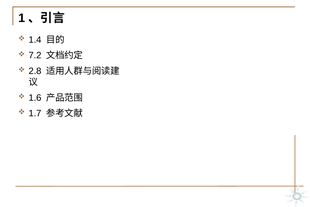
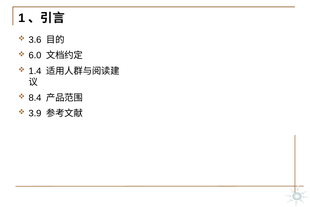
1.4: 1.4 -> 3.6 (35, 40)
7.2: 7.2 -> 6.0 (35, 55)
2.8: 2.8 -> 1.4 (35, 71)
1.6: 1.6 -> 8.4 (35, 98)
1.7: 1.7 -> 3.9 (35, 113)
